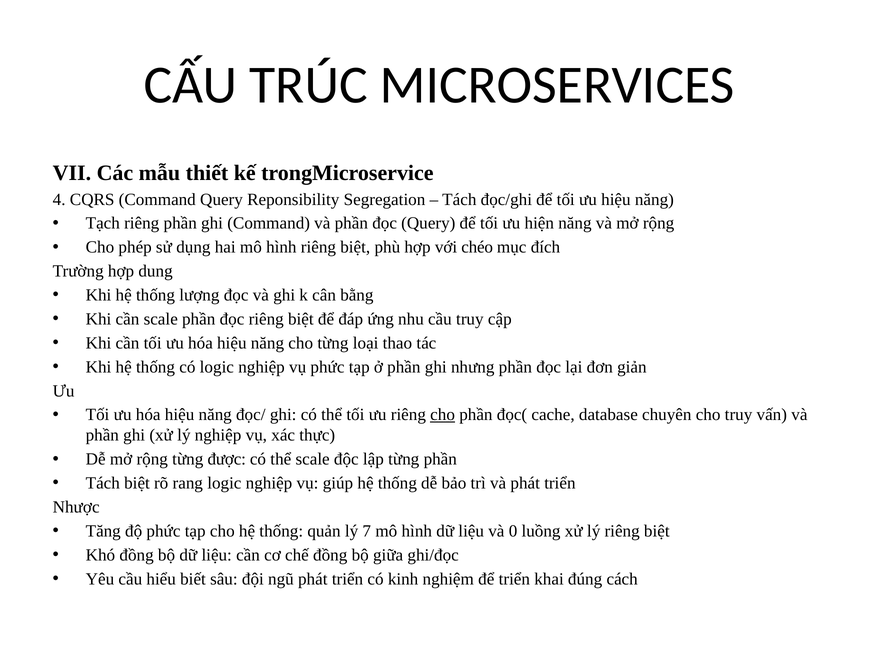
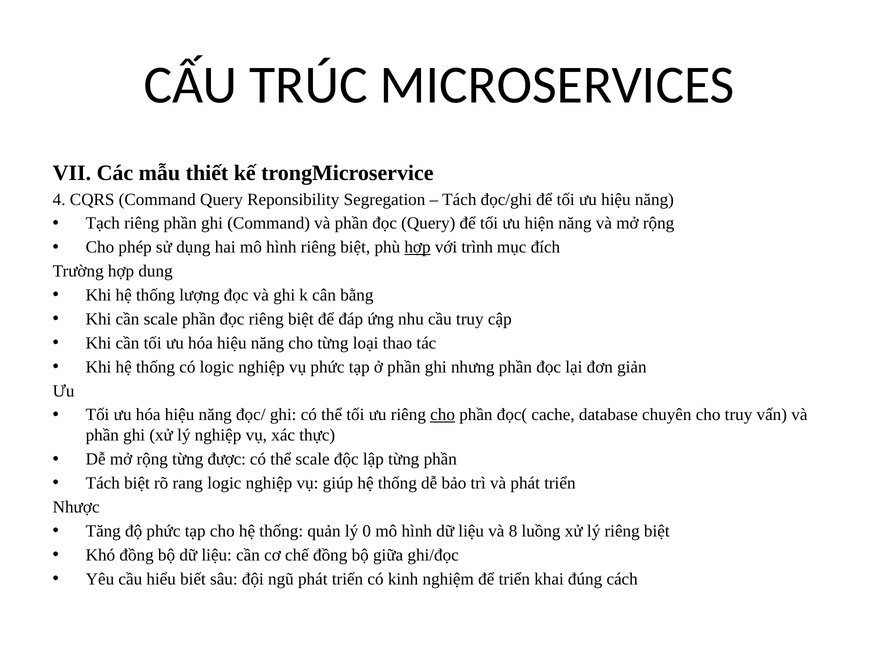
hợp underline: none -> present (417, 247)
chéo: chéo -> trình (477, 247)
7: 7 -> 0 (367, 531)
0: 0 -> 8 (513, 531)
